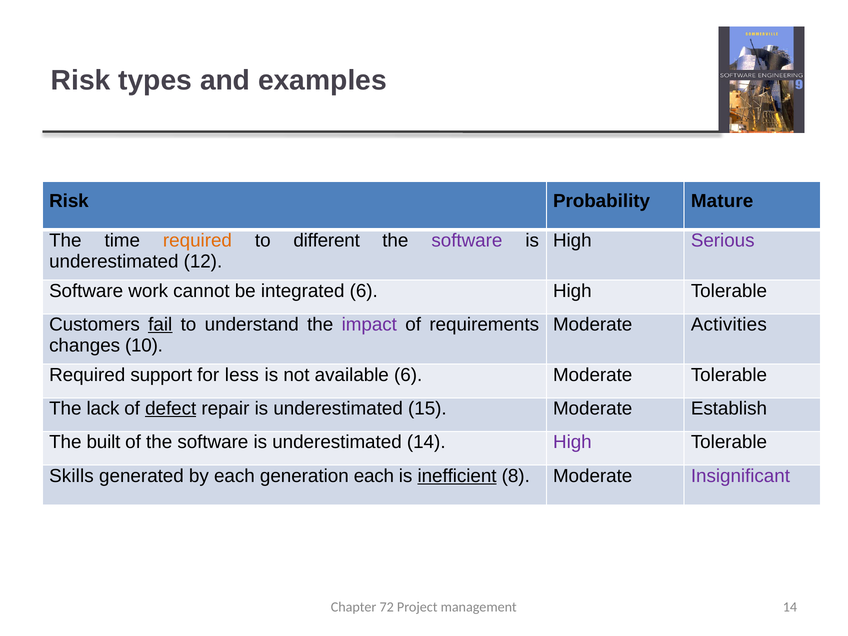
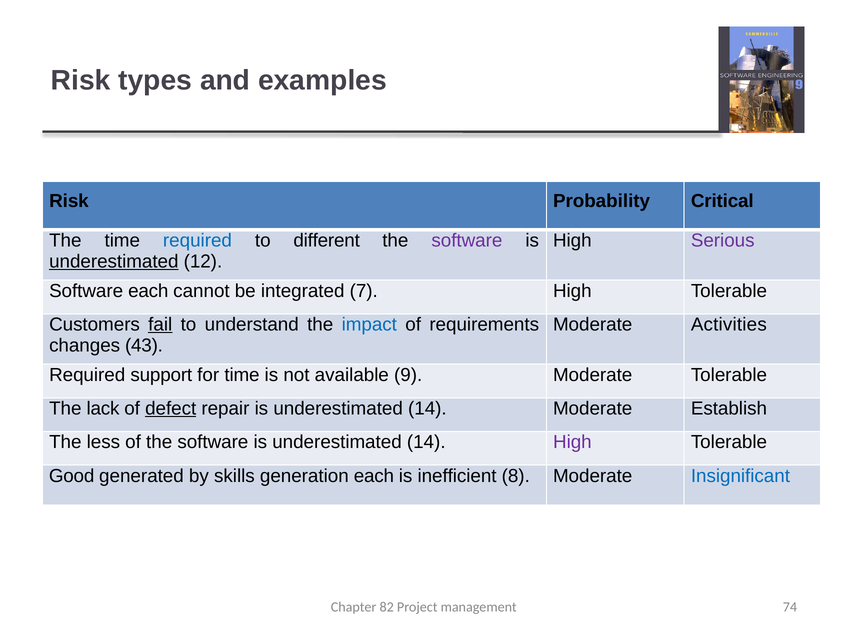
Mature: Mature -> Critical (722, 201)
required colour: orange -> blue (197, 241)
underestimated underline: none -> present (114, 261)
Software work: work -> each (148, 291)
integrated 6: 6 -> 7 (364, 291)
impact colour: purple -> blue (369, 325)
10: 10 -> 43 (144, 345)
for less: less -> time (242, 375)
available 6: 6 -> 9 (408, 375)
repair is underestimated 15: 15 -> 14 (427, 409)
built: built -> less (103, 442)
Skills: Skills -> Good (72, 476)
by each: each -> skills (234, 476)
inefficient underline: present -> none (457, 476)
Insignificant colour: purple -> blue (740, 476)
72: 72 -> 82 (387, 607)
management 14: 14 -> 74 (790, 607)
